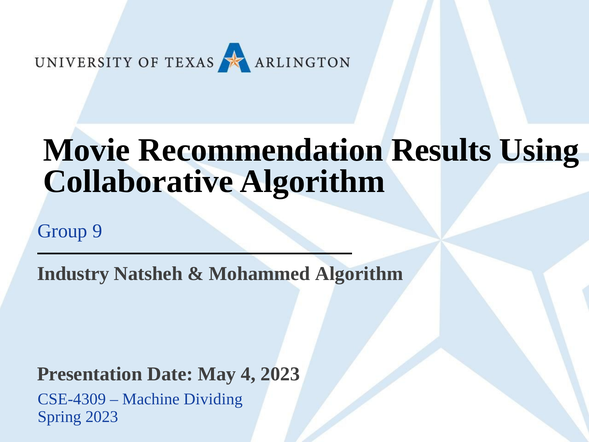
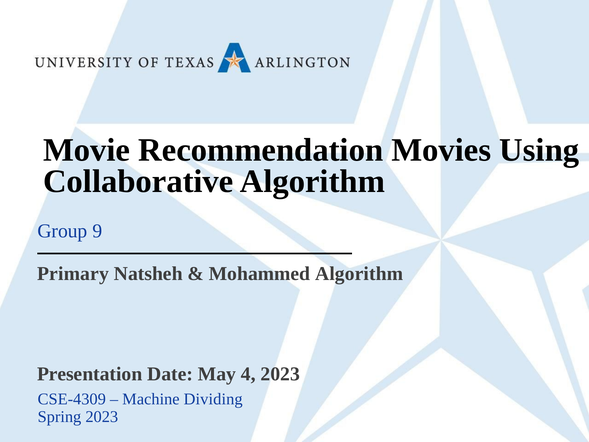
Results: Results -> Movies (441, 150)
Industry: Industry -> Primary (73, 273)
